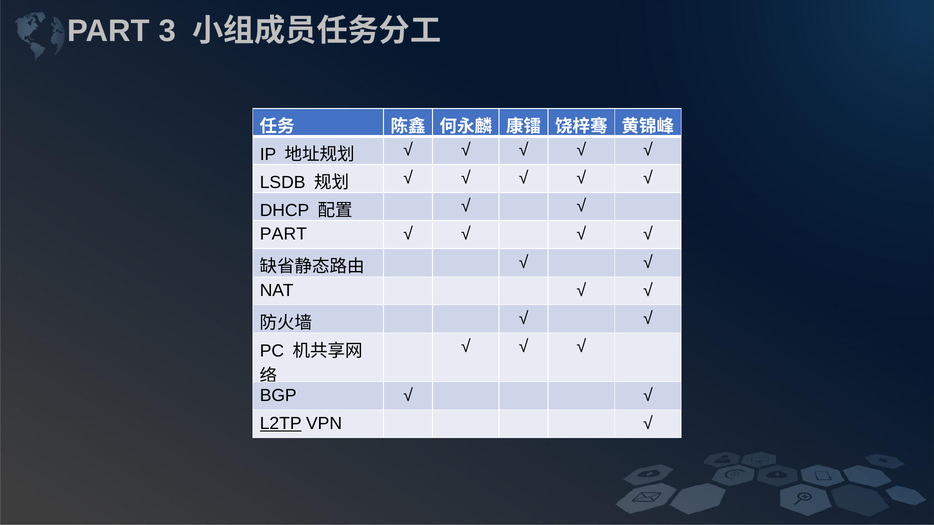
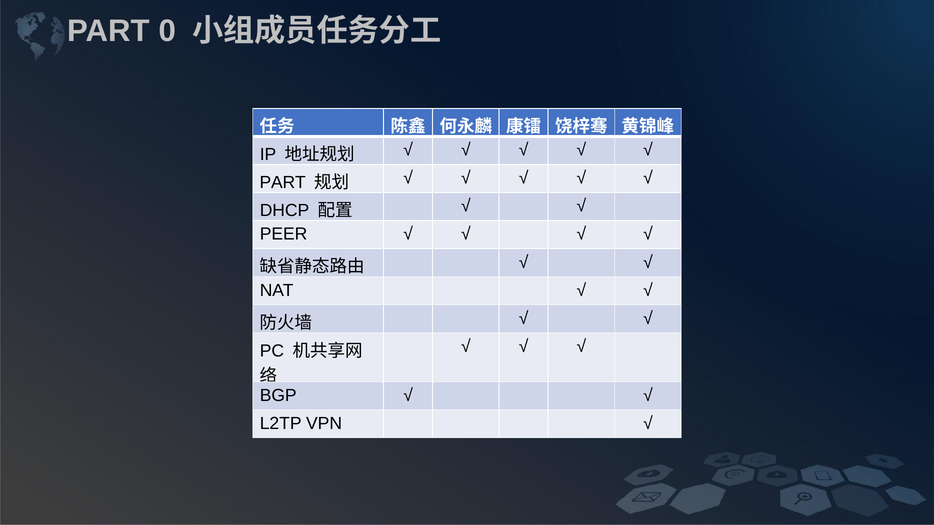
3: 3 -> 0 (167, 31)
LSDB: LSDB -> PART (283, 183)
PART: PART -> PEER (284, 234)
L2TP underline: present -> none (281, 424)
